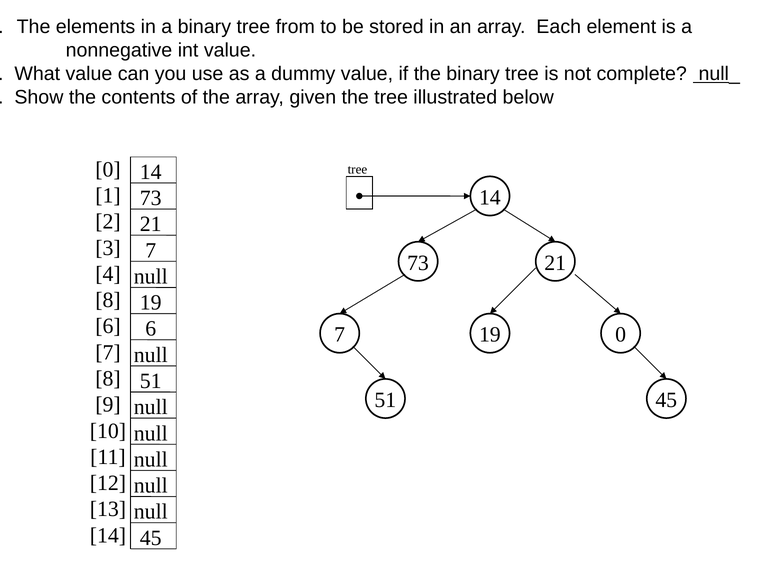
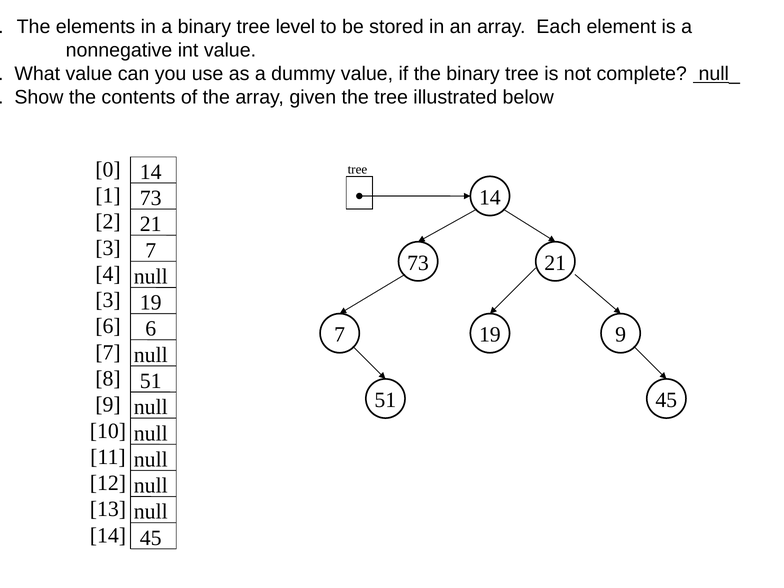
from: from -> level (295, 27)
8: 8 -> 3 (108, 300)
19 0: 0 -> 9 (621, 335)
